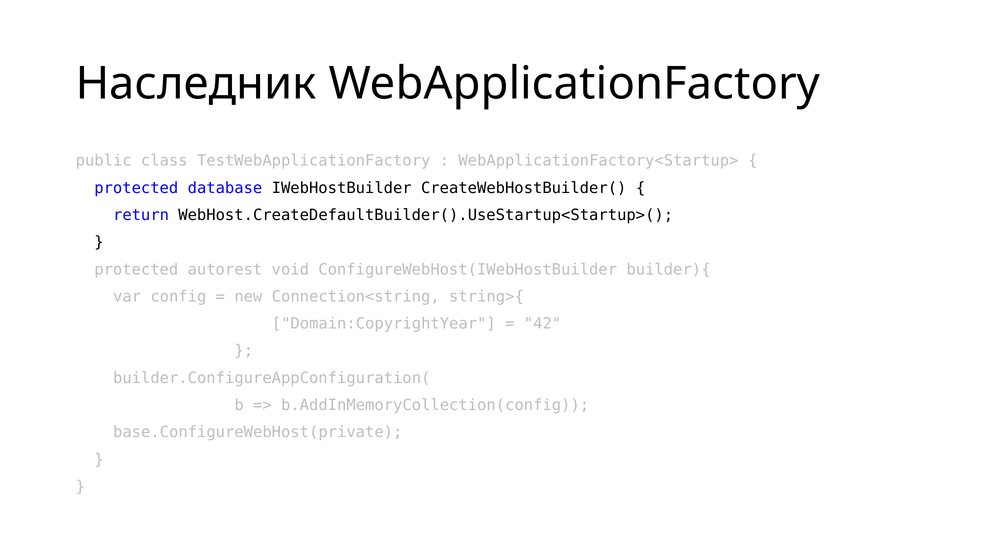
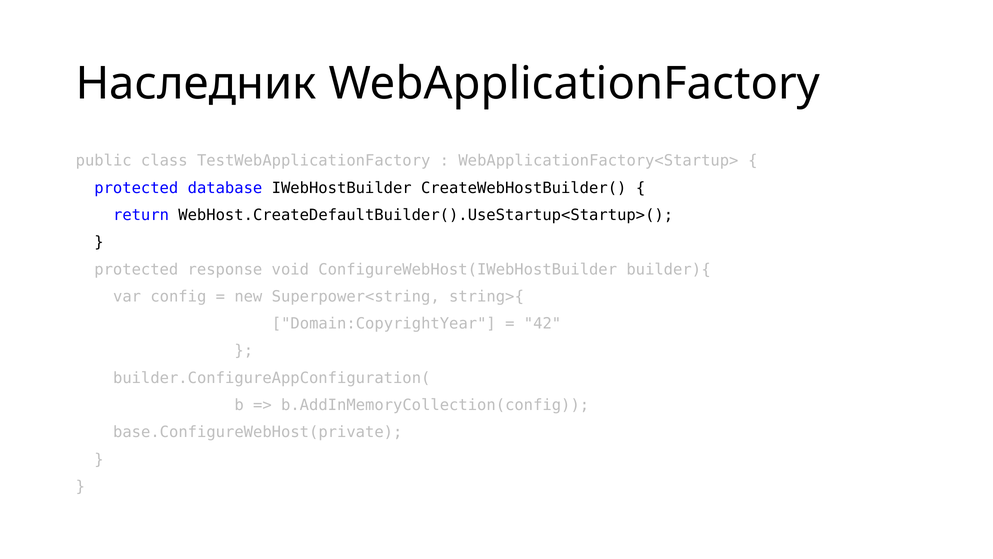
autorest: autorest -> response (225, 269)
Connection<string: Connection<string -> Superpower<string (356, 296)
